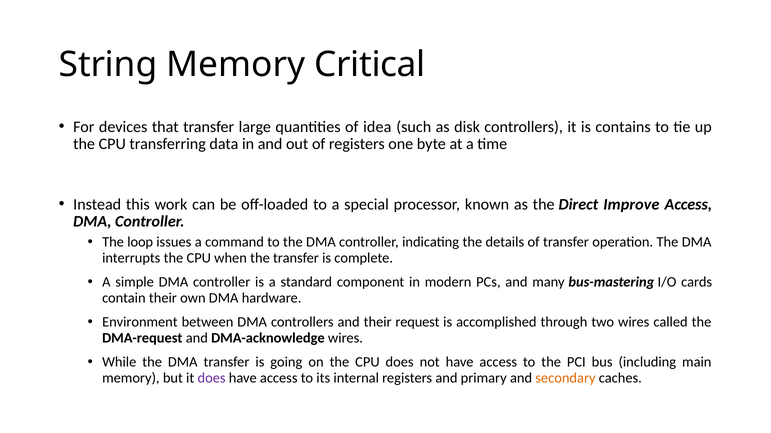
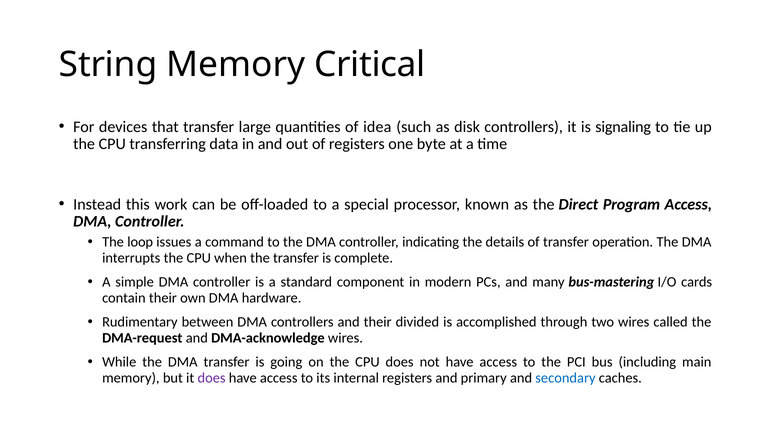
contains: contains -> signaling (623, 127)
Improve: Improve -> Program (632, 205)
Environment: Environment -> Rudimentary (140, 323)
request: request -> divided (417, 323)
secondary colour: orange -> blue (565, 378)
